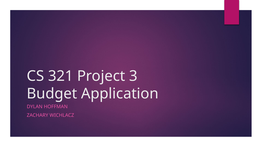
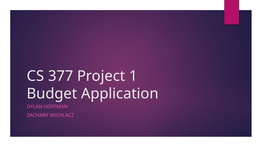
321: 321 -> 377 (61, 76)
3: 3 -> 1 (133, 76)
